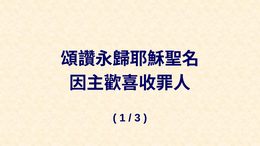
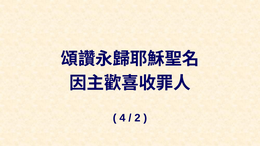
1: 1 -> 4 (122, 118)
3: 3 -> 2 (138, 118)
